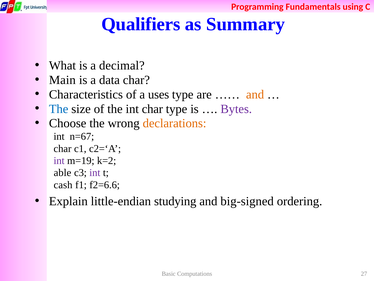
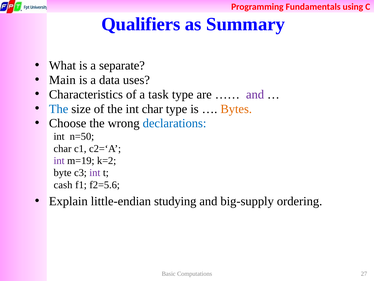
decimal: decimal -> separate (122, 65)
data char: char -> uses (136, 80)
uses: uses -> task (158, 94)
and colour: orange -> purple (255, 94)
Bytes colour: purple -> orange (236, 109)
declarations colour: orange -> blue (175, 123)
n=67: n=67 -> n=50 (82, 136)
able: able -> byte (63, 172)
f2=6.6: f2=6.6 -> f2=5.6 (105, 185)
big-signed: big-signed -> big-supply (247, 201)
